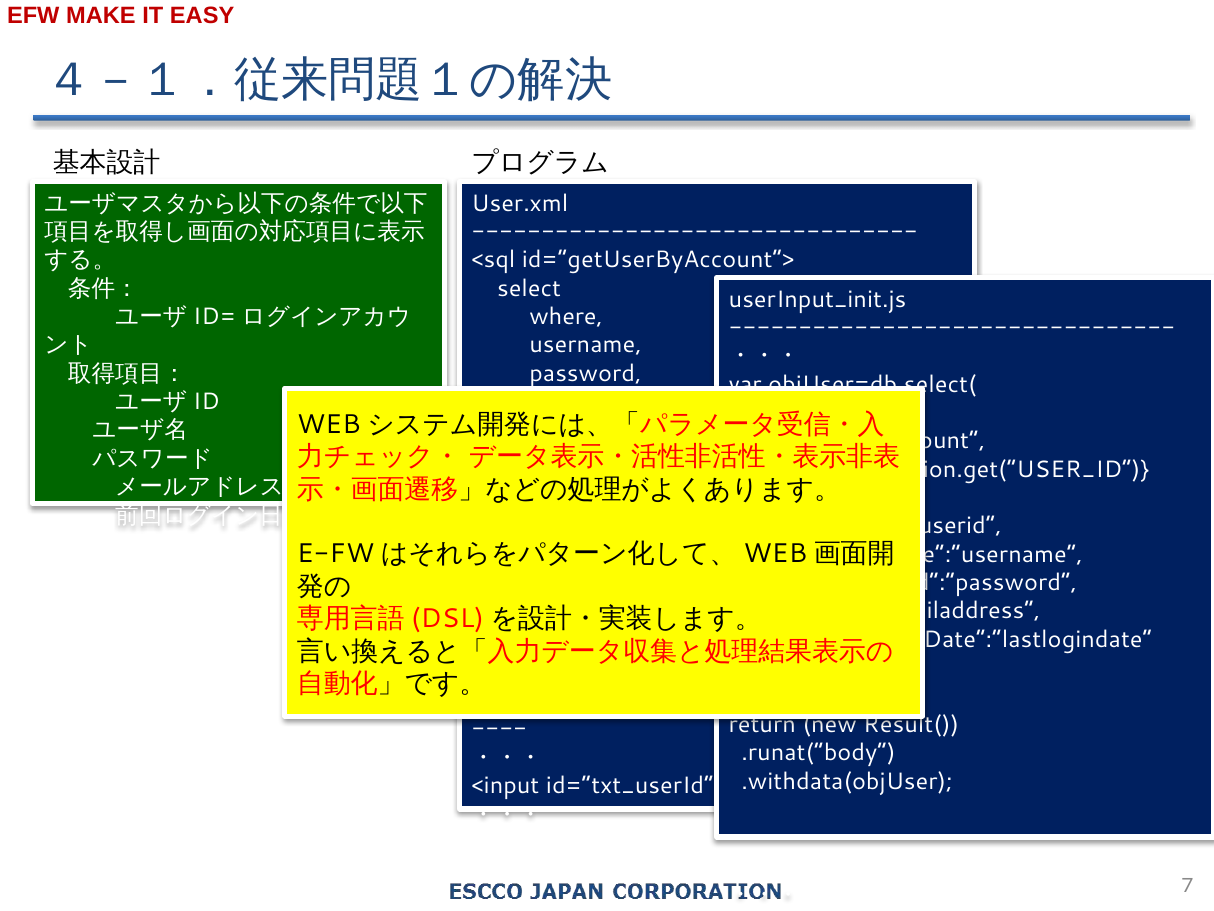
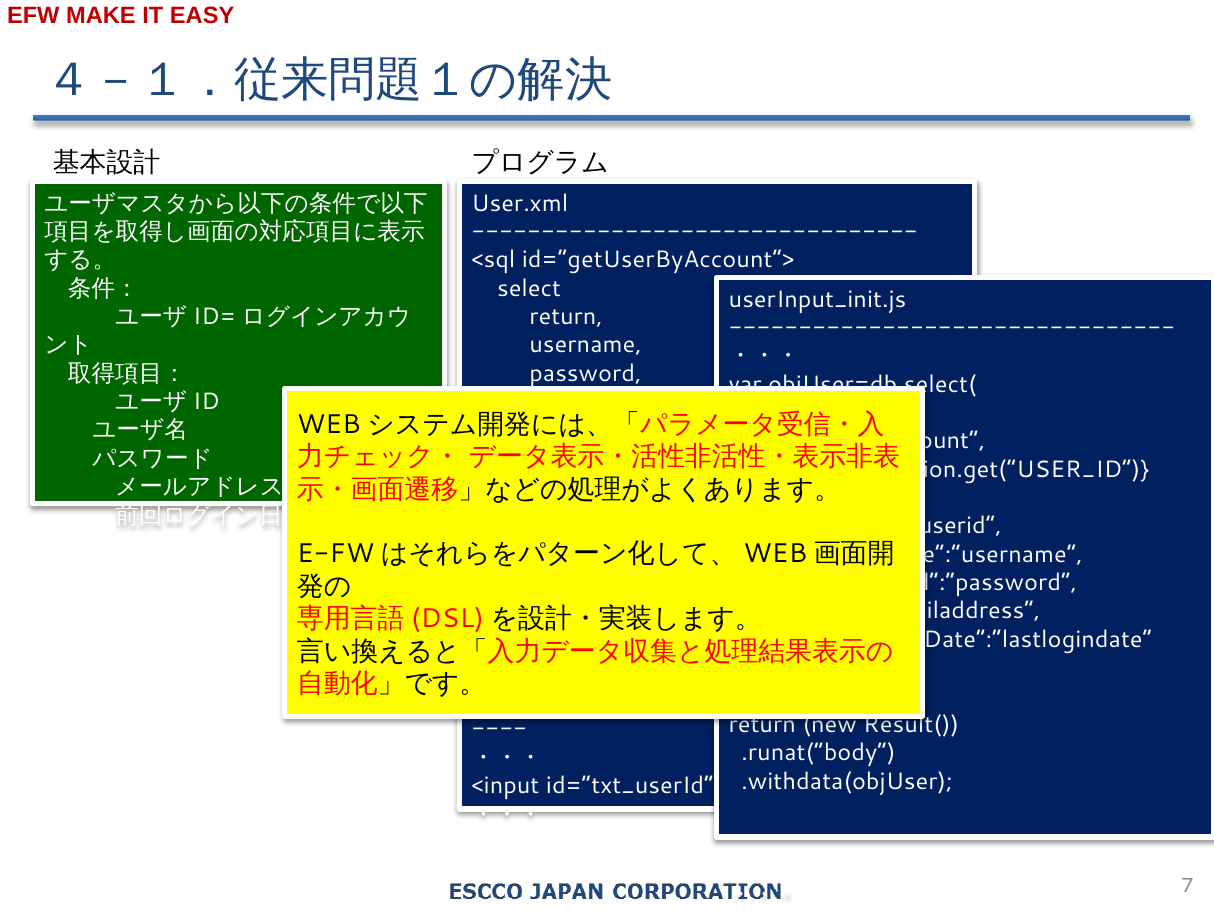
where: where -> return (566, 316)
